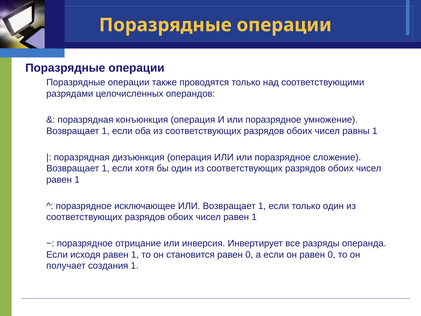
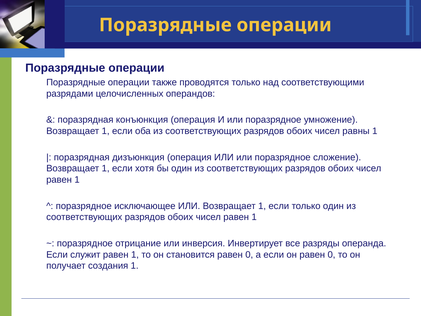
исходя: исходя -> служит (85, 254)
